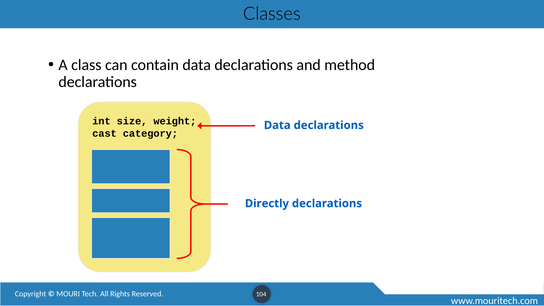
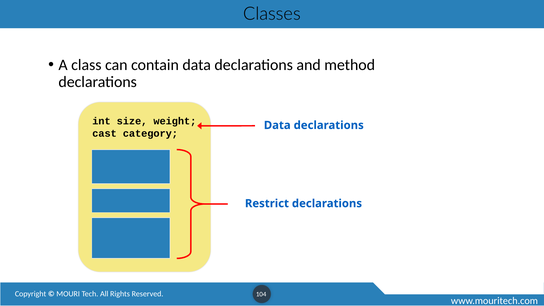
Directly: Directly -> Restrict (267, 203)
